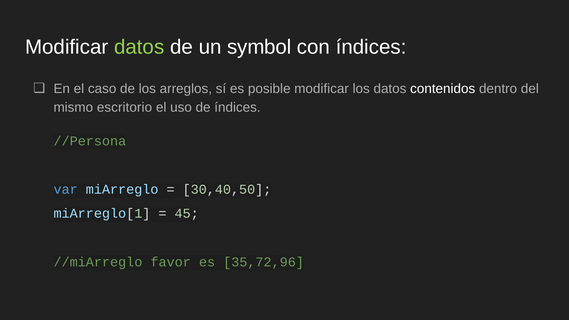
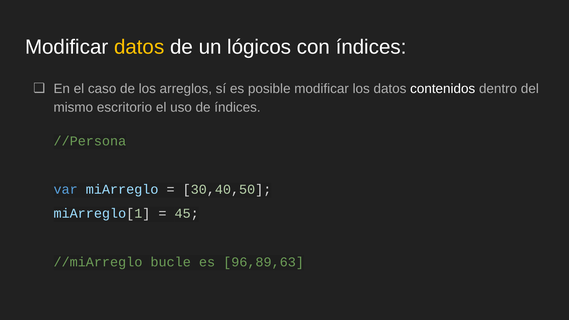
datos colour: light green -> yellow (139, 47)
symbol: symbol -> lógicos (259, 47)
favor: favor -> bucle (171, 262)
35,72,96: 35,72,96 -> 96,89,63 (264, 262)
